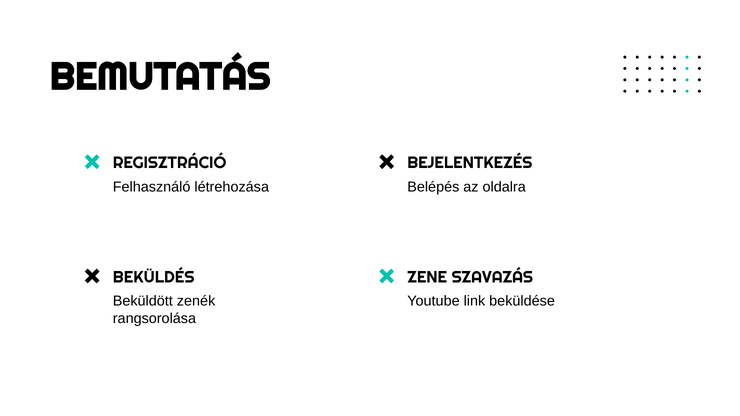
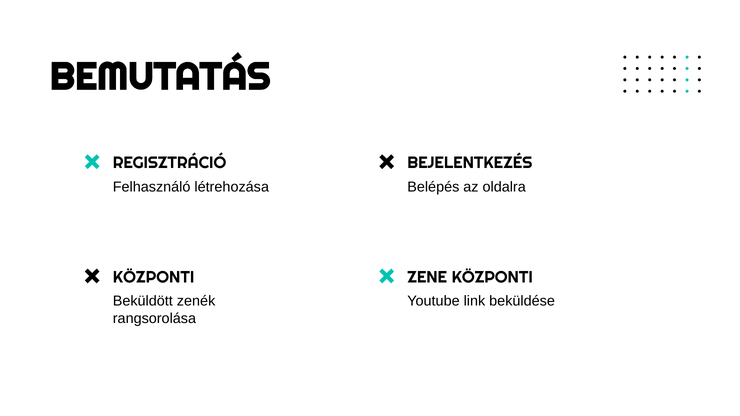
BEKÜLDÉS: BEKÜLDÉS -> KÖZPONTI (154, 277)
ZENE SZAVAZÁS: SZAVAZÁS -> KÖZPONTI (492, 277)
